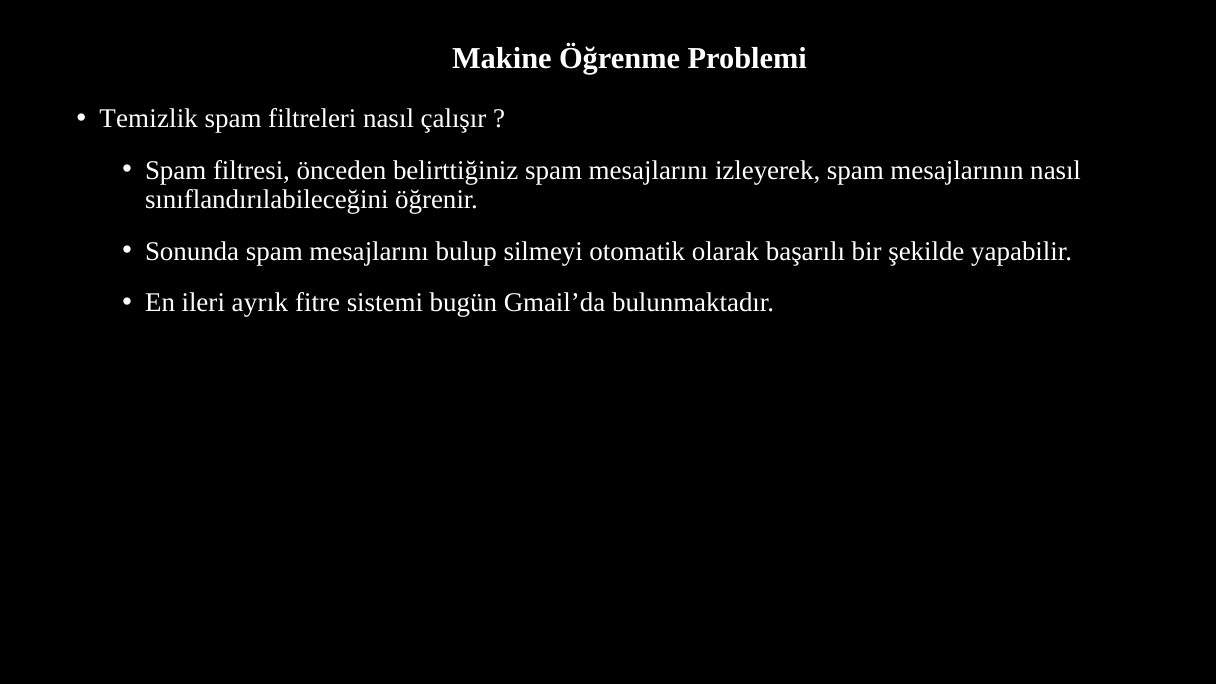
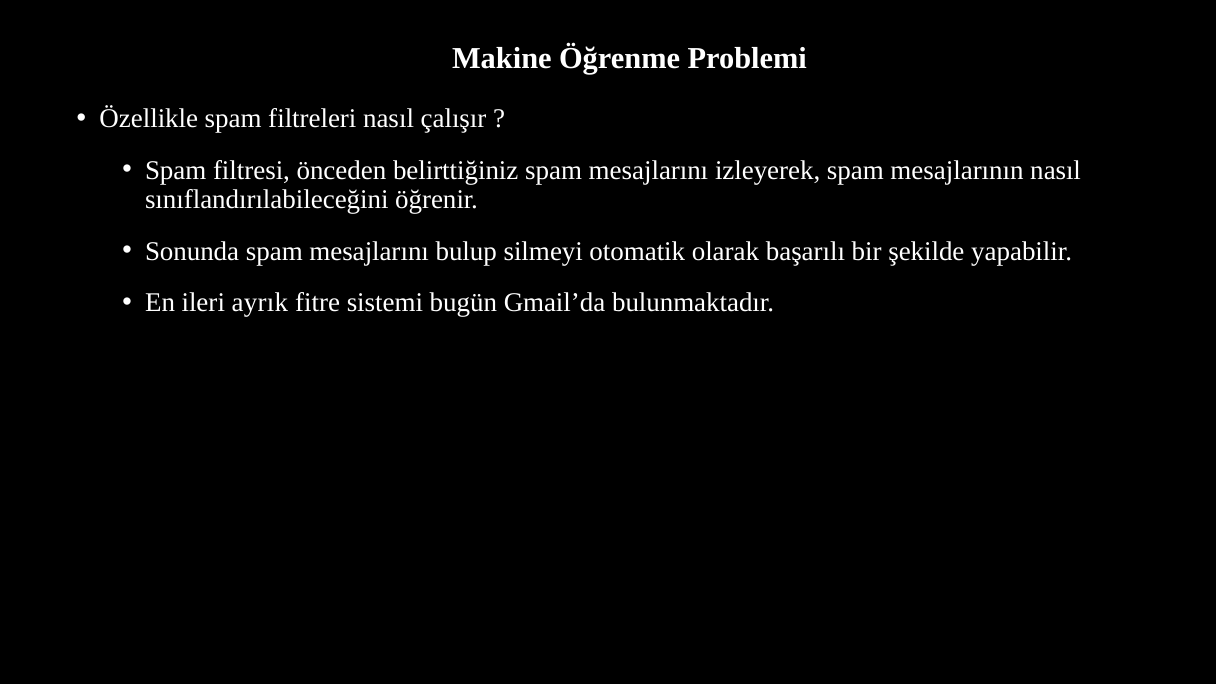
Temizlik: Temizlik -> Özellikle (149, 118)
